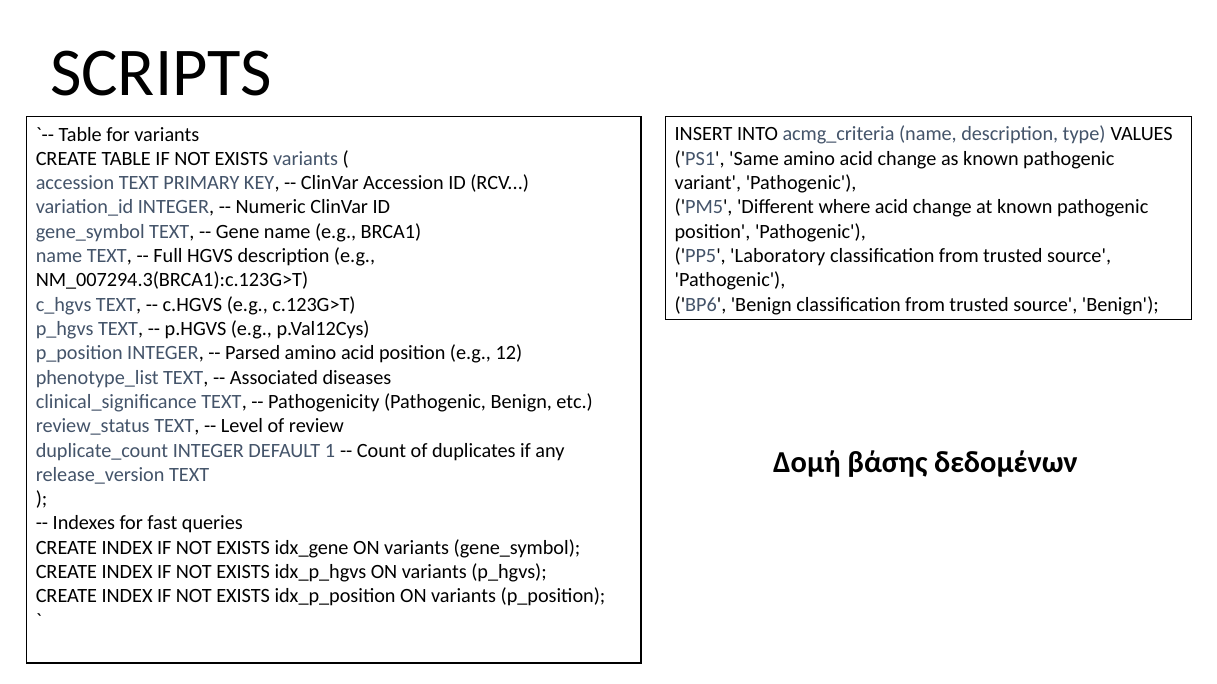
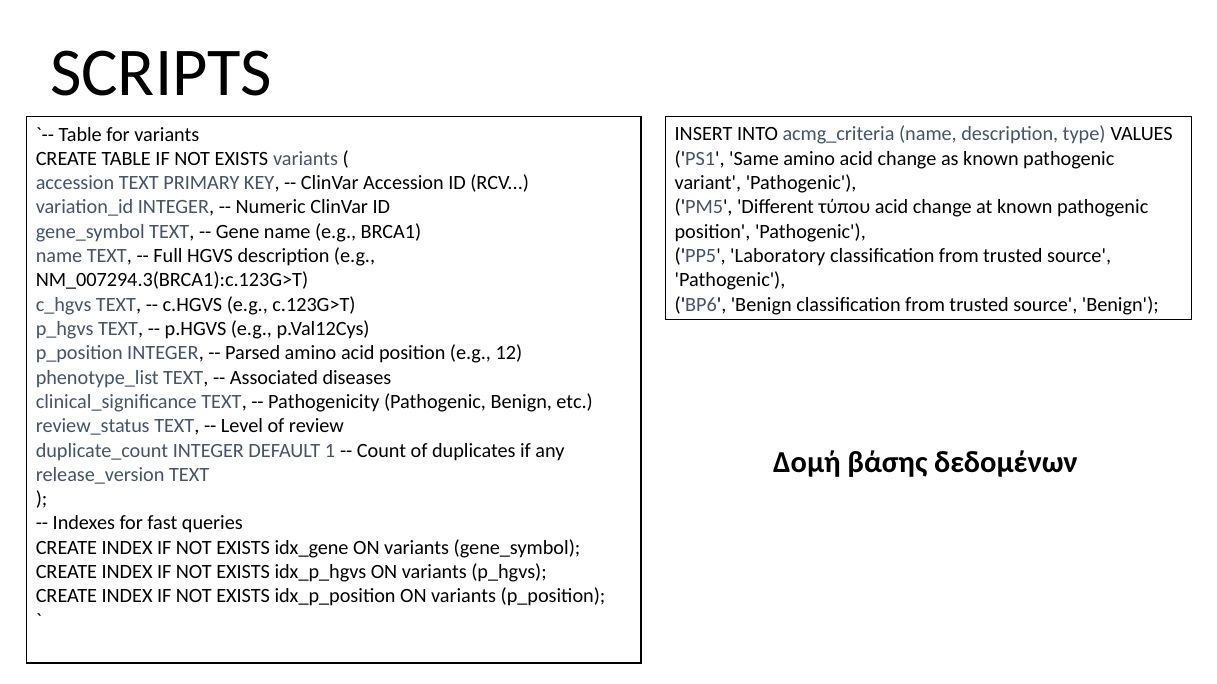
where: where -> τύπου (844, 207)
